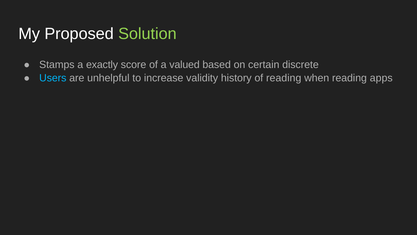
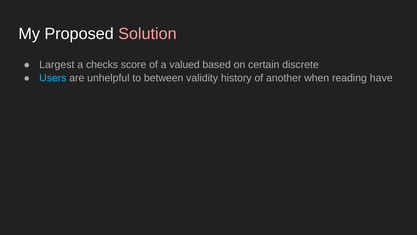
Solution colour: light green -> pink (147, 34)
Stamps: Stamps -> Largest (57, 64)
exactly: exactly -> checks (102, 64)
increase: increase -> between (164, 78)
of reading: reading -> another (284, 78)
apps: apps -> have (381, 78)
